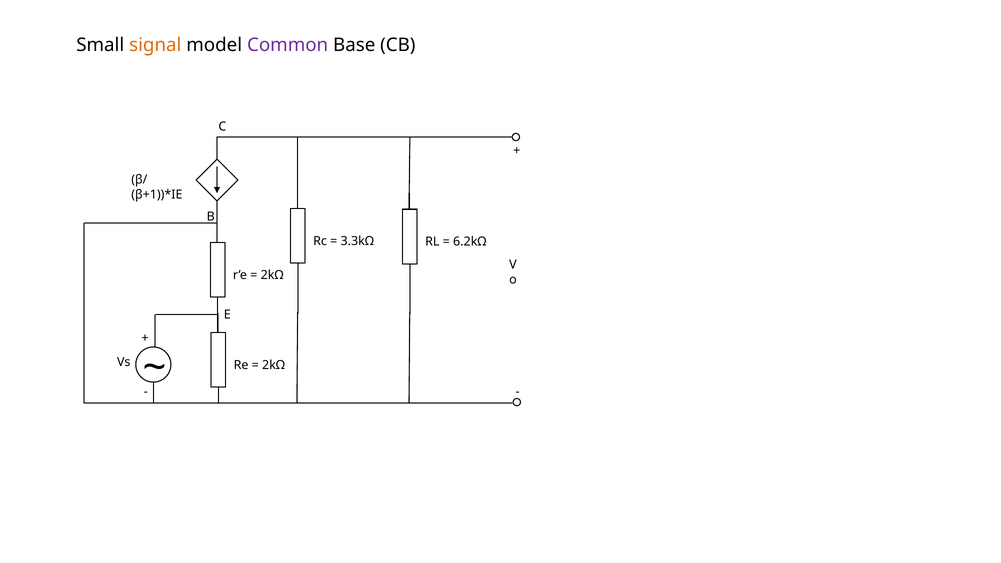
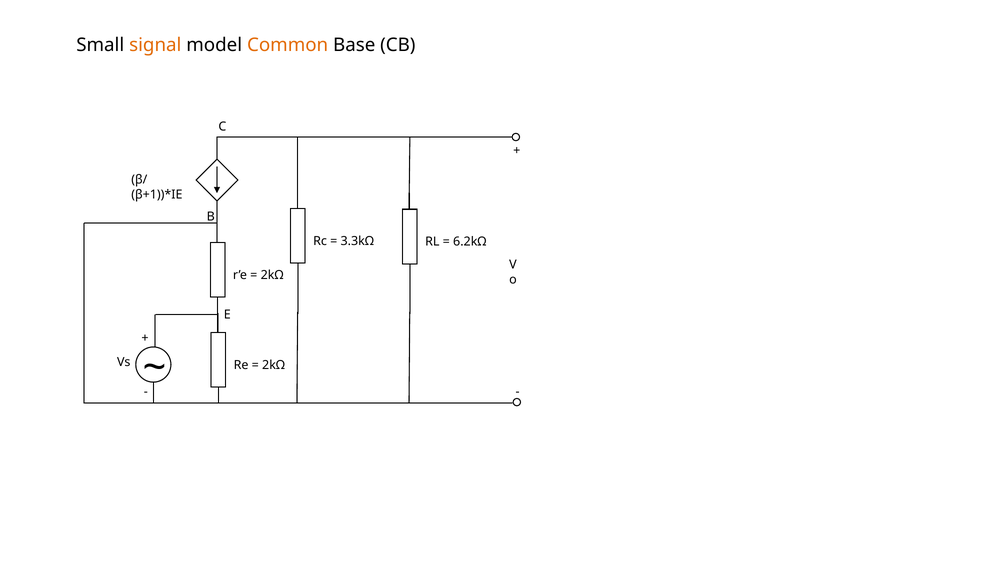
Common colour: purple -> orange (288, 45)
